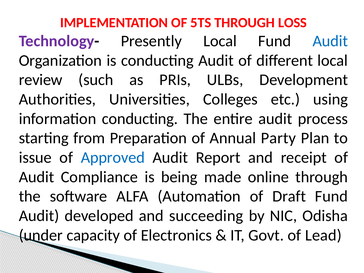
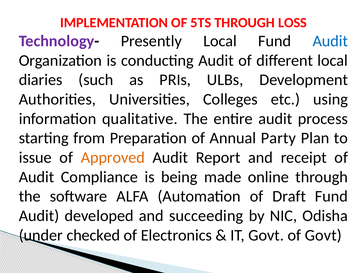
review: review -> diaries (41, 80)
information conducting: conducting -> qualitative (140, 119)
Approved colour: blue -> orange (113, 158)
capacity: capacity -> checked (93, 235)
of Lead: Lead -> Govt (323, 235)
